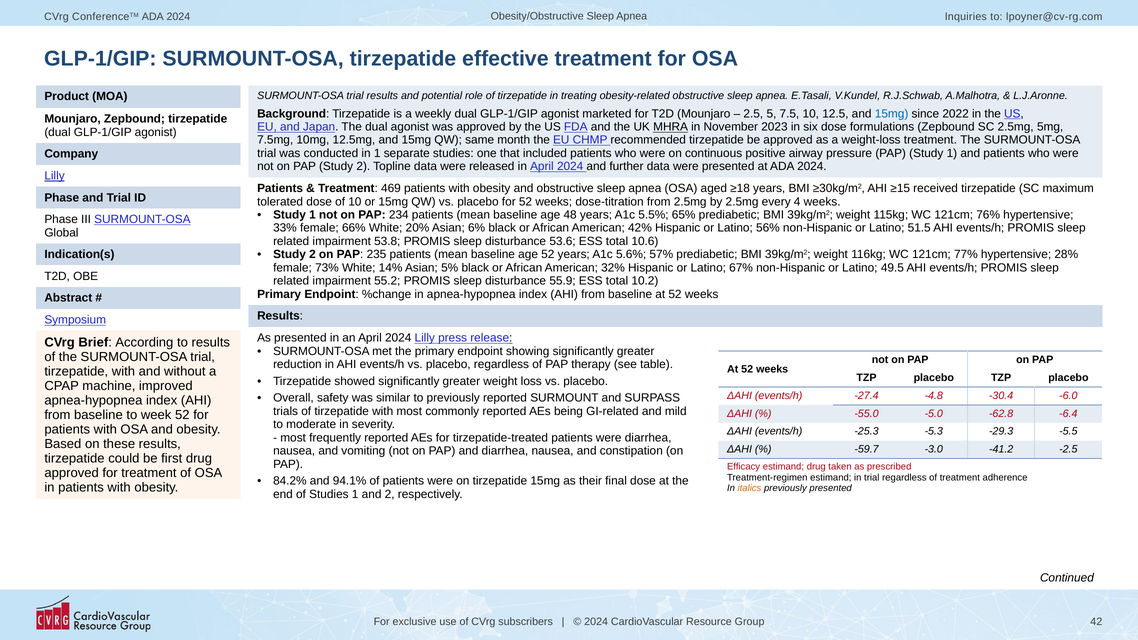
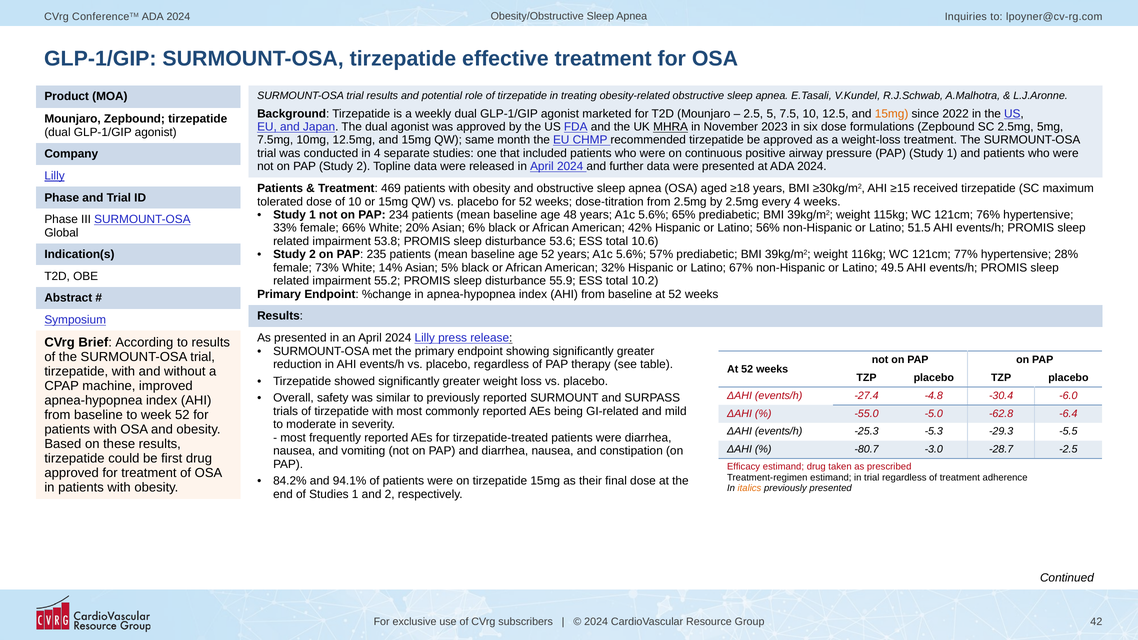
15mg colour: blue -> orange (892, 114)
in 1: 1 -> 4 (377, 153)
48 years A1c 5.5%: 5.5% -> 5.6% (653, 215)
-59.7: -59.7 -> -80.7 (867, 450)
-41.2: -41.2 -> -28.7 (1001, 450)
